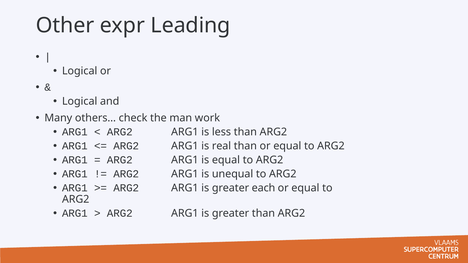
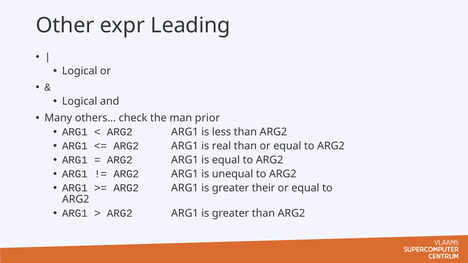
work: work -> prior (207, 118)
each: each -> their (263, 188)
